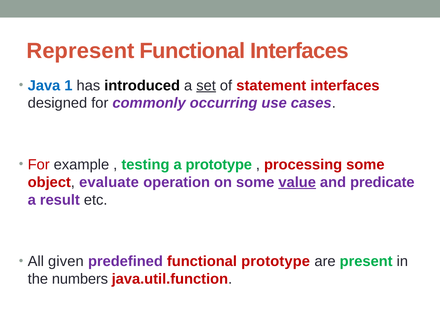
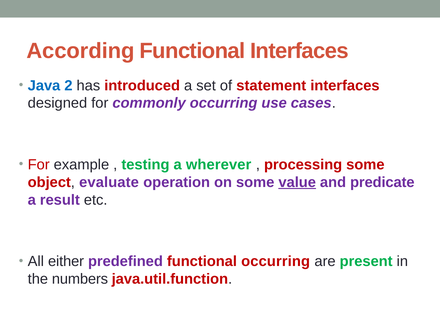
Represent: Represent -> According (81, 51)
1: 1 -> 2 (68, 86)
introduced colour: black -> red (142, 86)
set underline: present -> none (206, 86)
a prototype: prototype -> wherever (219, 165)
given: given -> either (66, 261)
functional prototype: prototype -> occurring (276, 261)
